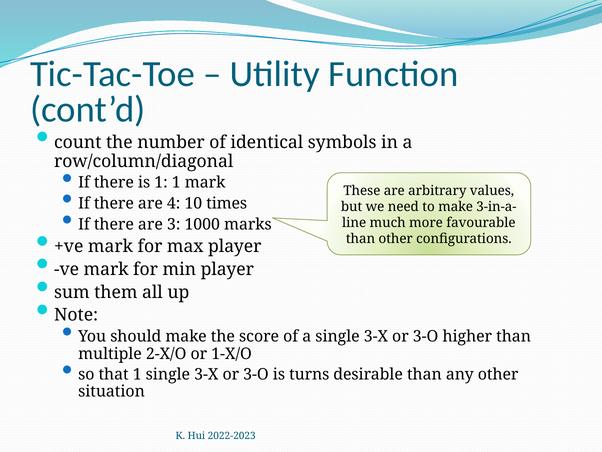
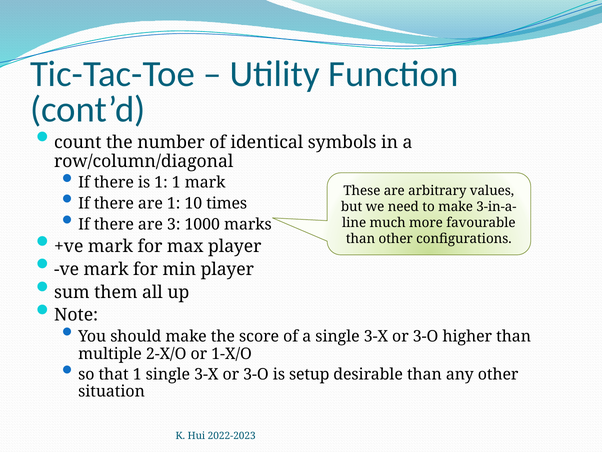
are 4: 4 -> 1 (174, 203)
turns: turns -> setup (309, 374)
